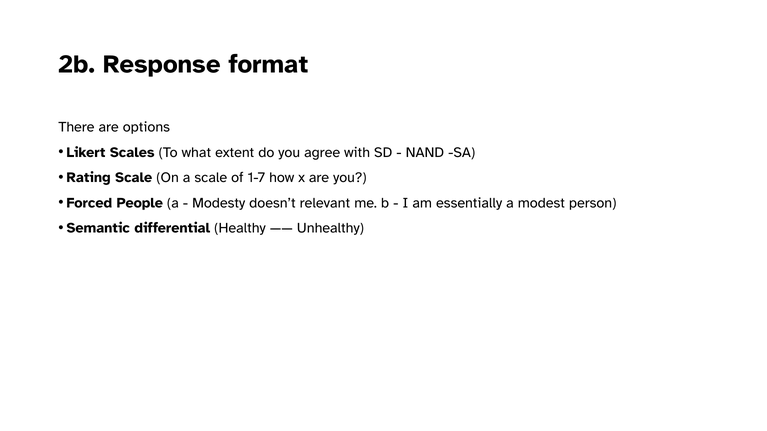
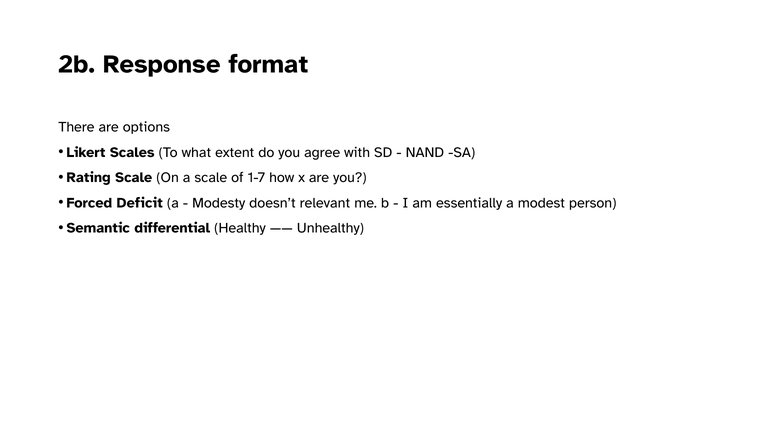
People: People -> Deficit (140, 203)
